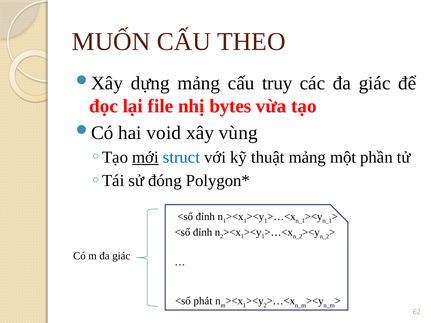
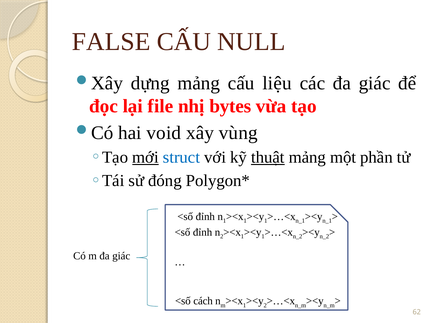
MUỐN: MUỐN -> FALSE (111, 42)
THEO: THEO -> NULL (251, 42)
truy: truy -> liệu (277, 83)
thuật underline: none -> present (268, 157)
phát: phát -> cách (203, 301)
